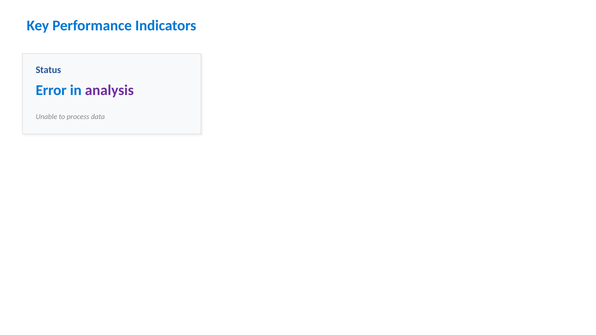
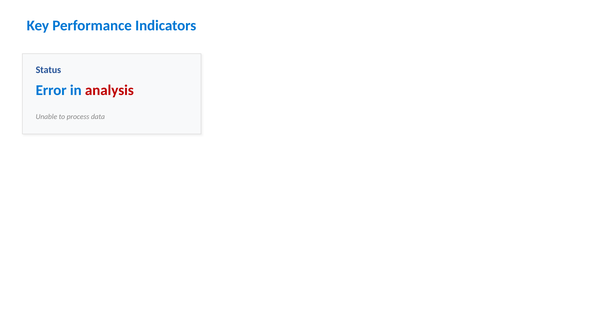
analysis colour: purple -> red (109, 90)
